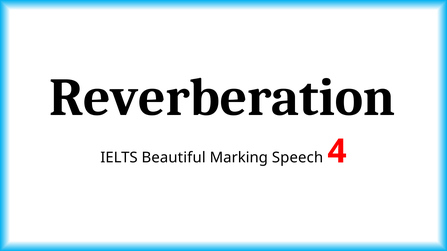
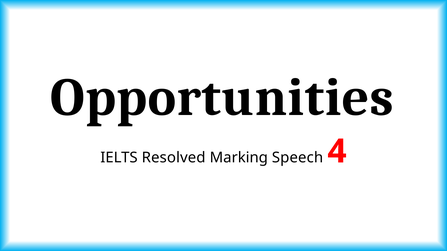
Reverberation: Reverberation -> Opportunities (222, 98)
Beautiful: Beautiful -> Resolved (174, 158)
